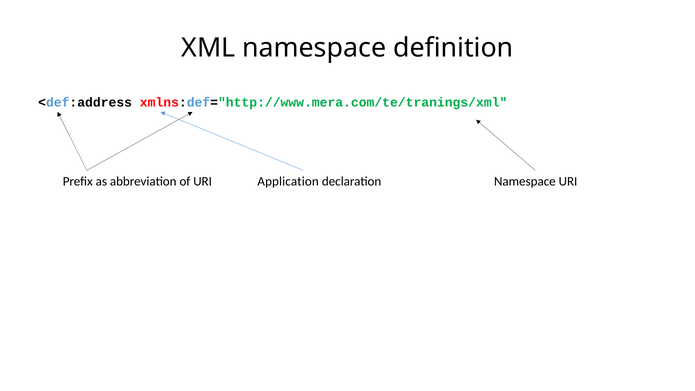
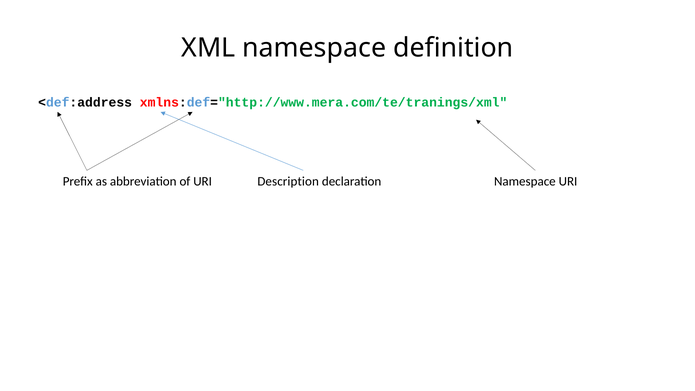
Application: Application -> Description (288, 182)
